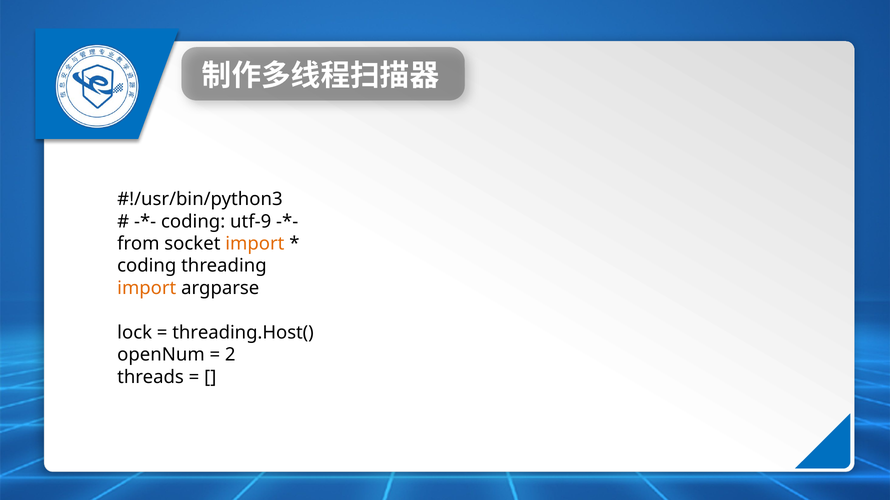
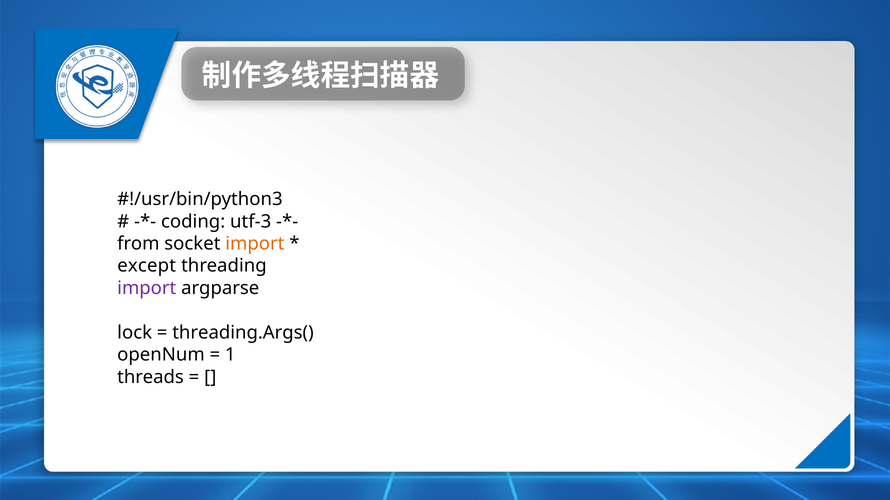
utf-9: utf-9 -> utf-3 (251, 222)
coding: coding -> except (147, 266)
import colour: orange -> purple (147, 288)
threading.Host(: threading.Host( -> threading.Args( (243, 333)
2: 2 -> 1 (230, 355)
